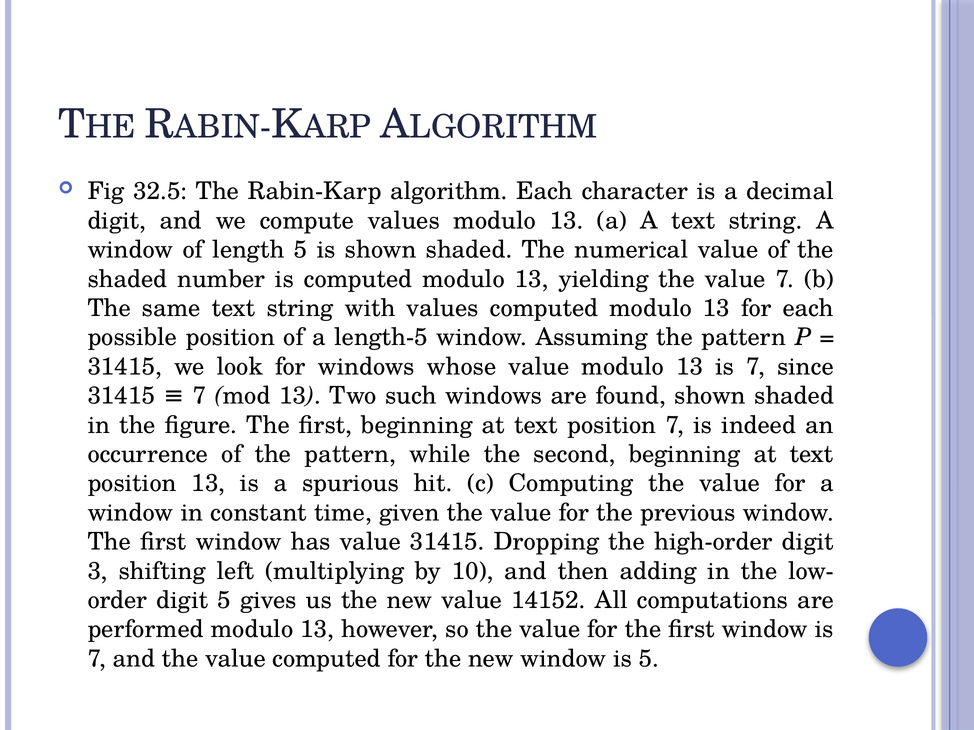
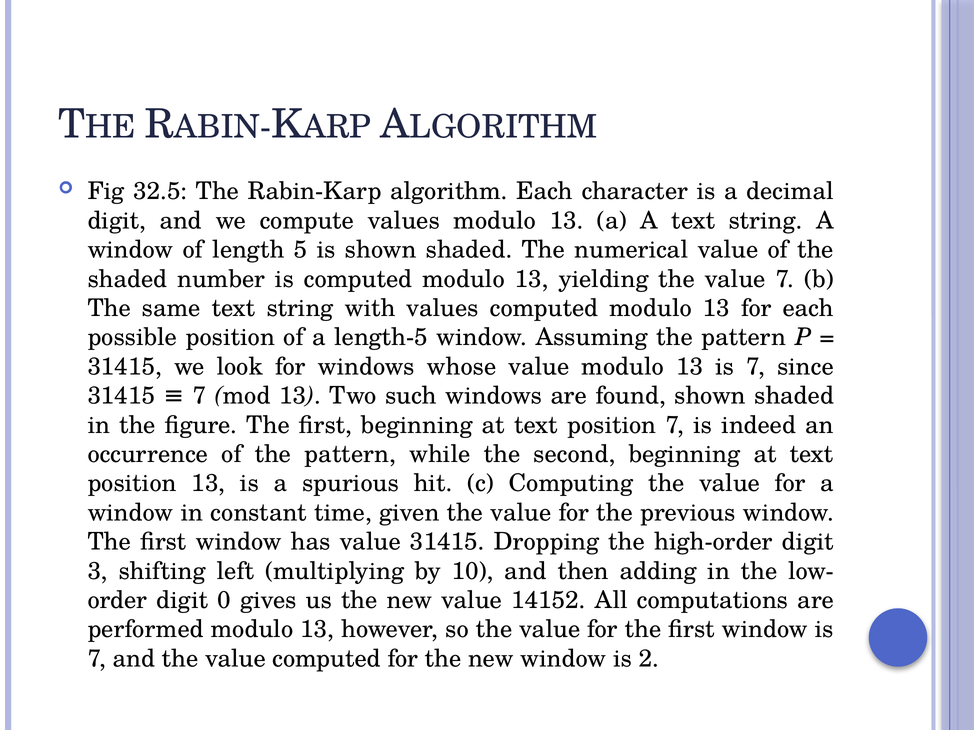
digit 5: 5 -> 0 (224, 601)
is 5: 5 -> 2 (649, 659)
